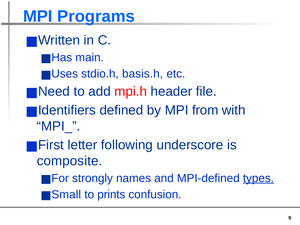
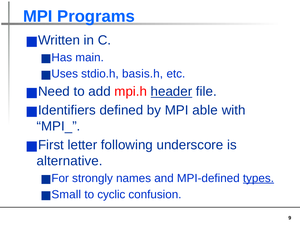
header underline: none -> present (172, 92)
from: from -> able (205, 110)
composite: composite -> alternative (70, 161)
prints: prints -> cyclic (111, 195)
